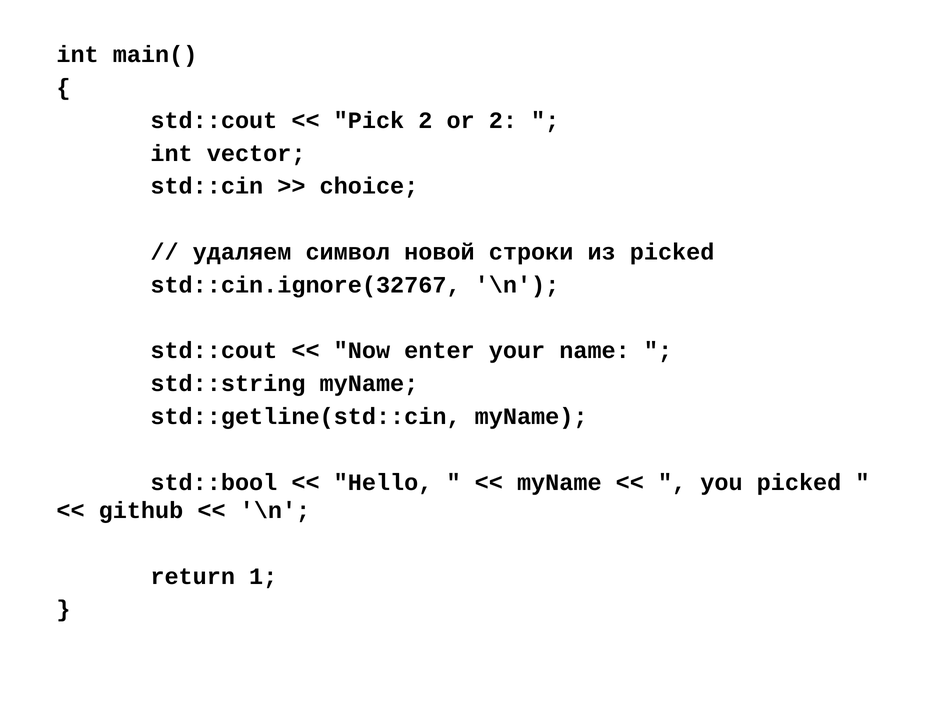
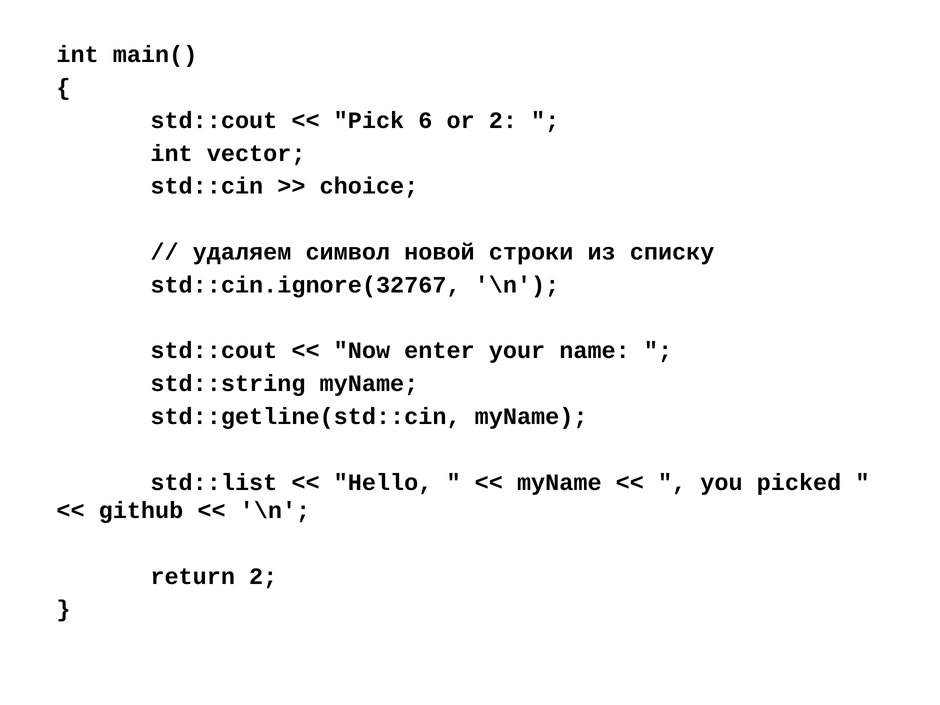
Pick 2: 2 -> 6 (425, 120)
из picked: picked -> списку (672, 252)
std::bool: std::bool -> std::list (214, 482)
return 1: 1 -> 2 (263, 576)
